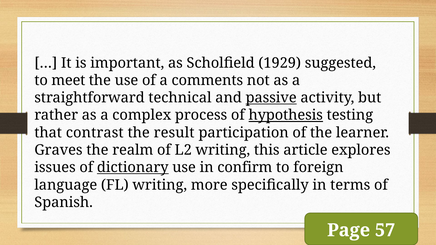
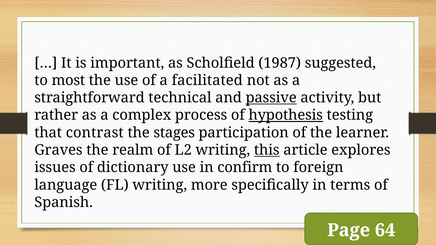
1929: 1929 -> 1987 (280, 63)
meet: meet -> most (68, 80)
comments: comments -> facilitated (207, 80)
result: result -> stages (174, 133)
this underline: none -> present (267, 150)
dictionary underline: present -> none (133, 168)
57: 57 -> 64 (385, 230)
